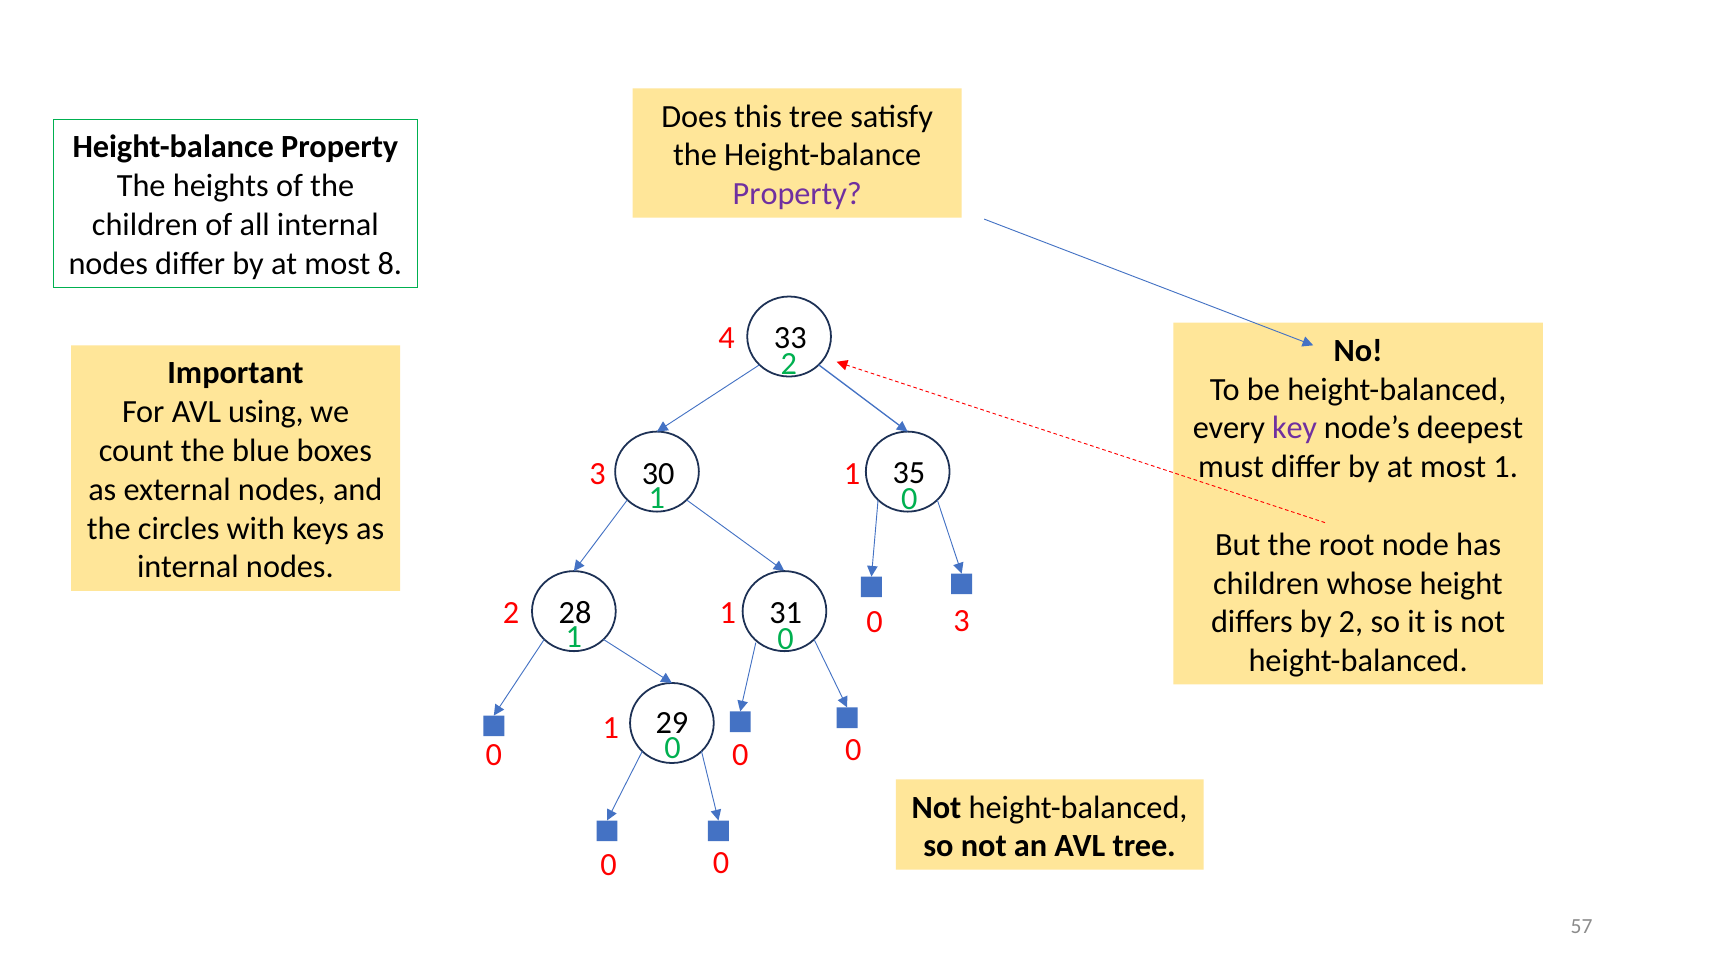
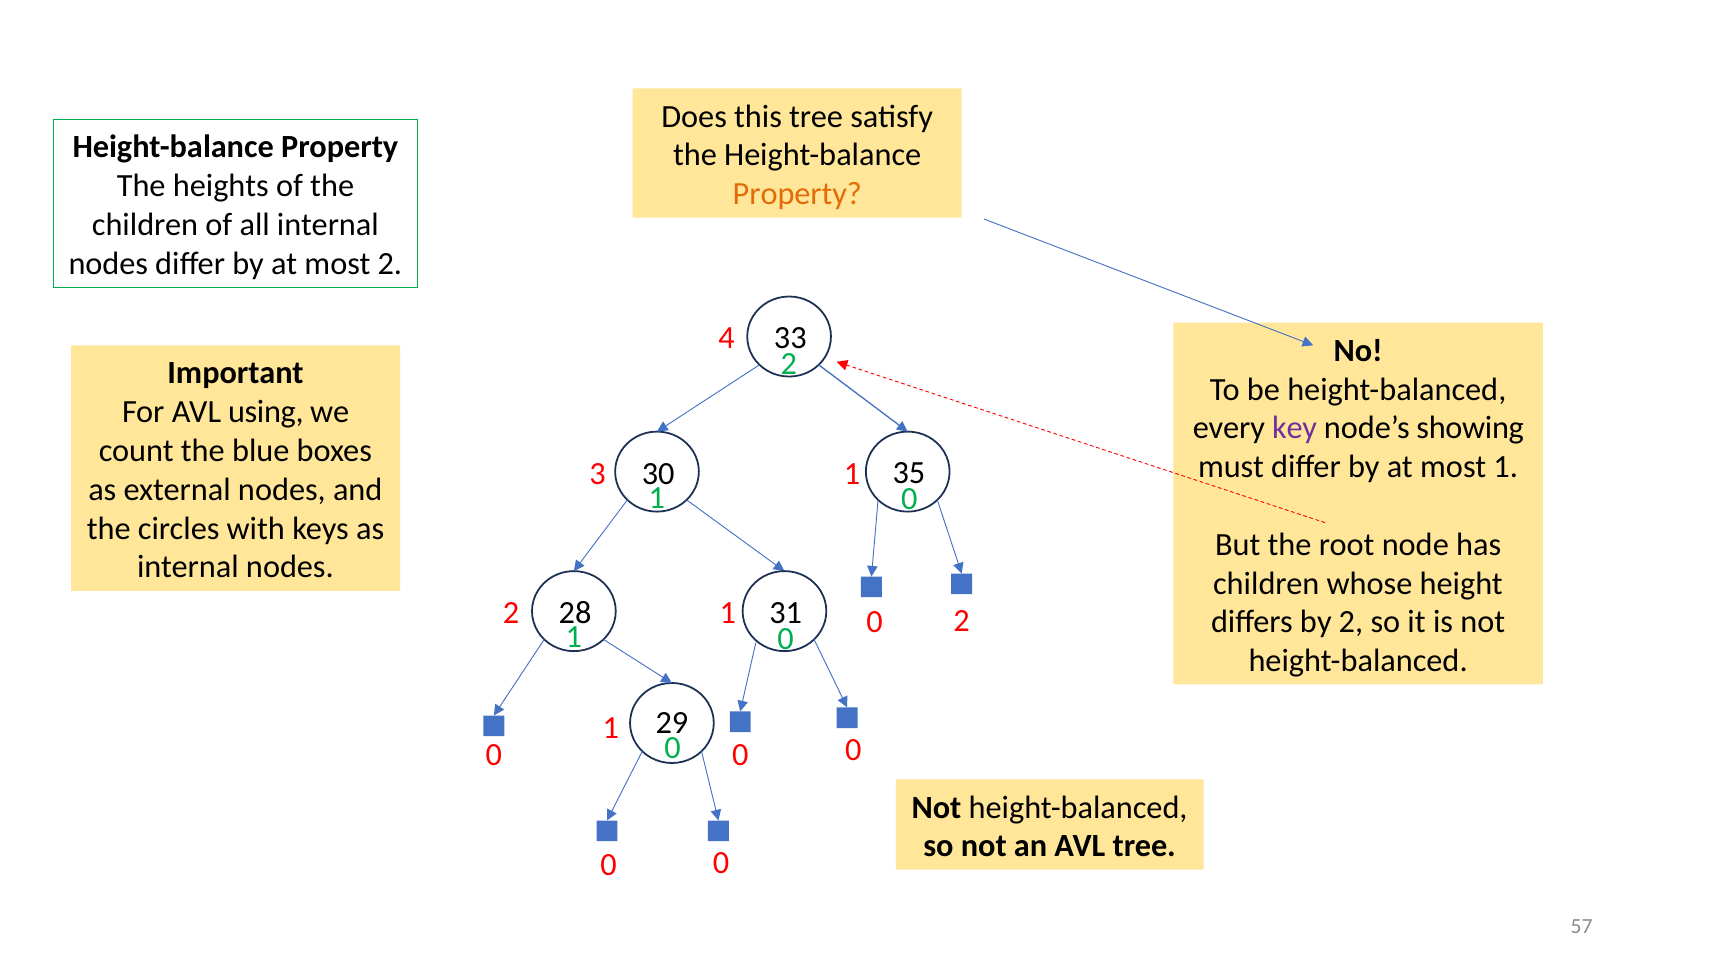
Property colour: purple -> orange (797, 194)
most 8: 8 -> 2 (390, 264)
deepest: deepest -> showing (1470, 428)
0 3: 3 -> 2 (962, 621)
